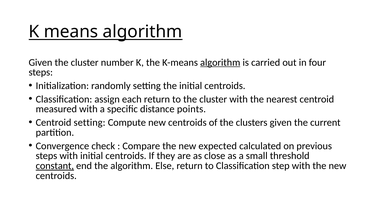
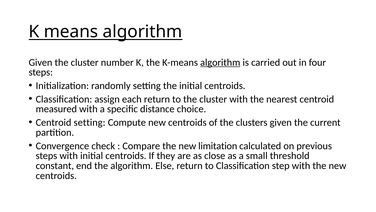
points: points -> choice (191, 109)
expected: expected -> limitation (218, 146)
constant underline: present -> none (55, 165)
